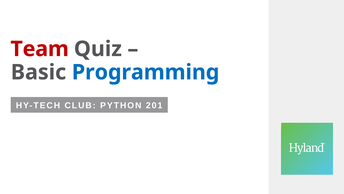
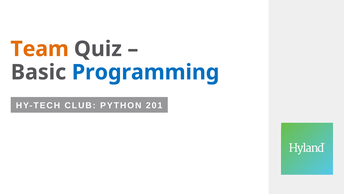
Team colour: red -> orange (40, 49)
